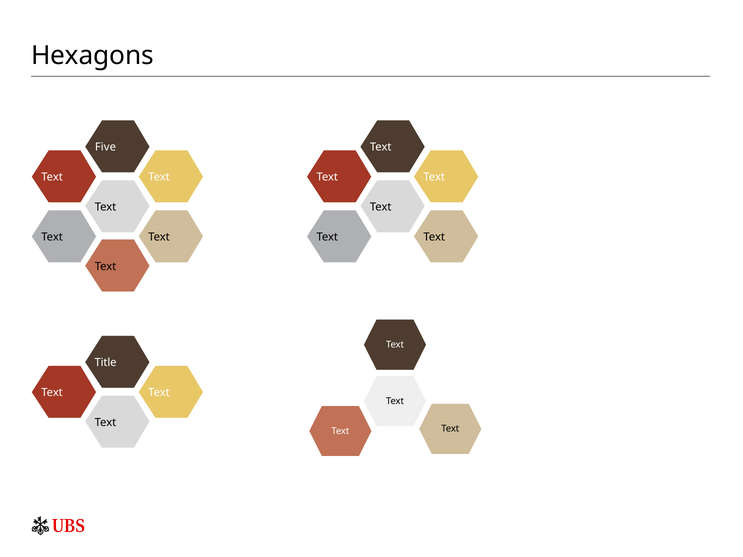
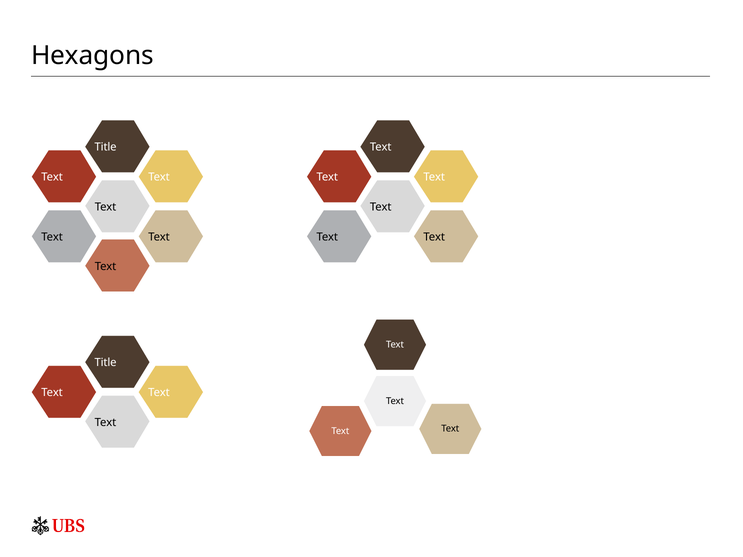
Five: Five -> Title (106, 147)
